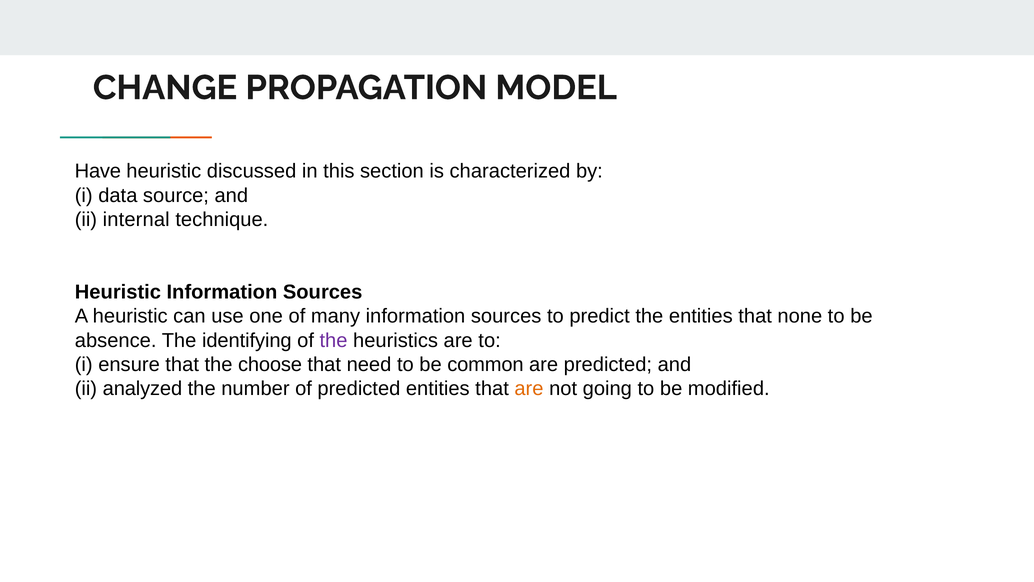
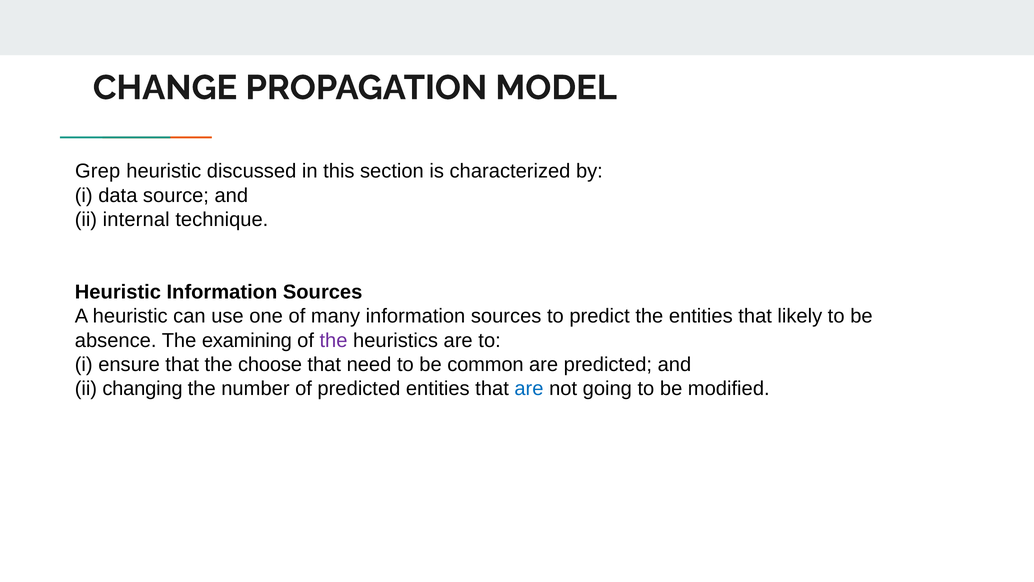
Have: Have -> Grep (98, 171)
none: none -> likely (800, 316)
identifying: identifying -> examining (247, 340)
analyzed: analyzed -> changing (142, 388)
are colour: orange -> blue (529, 388)
